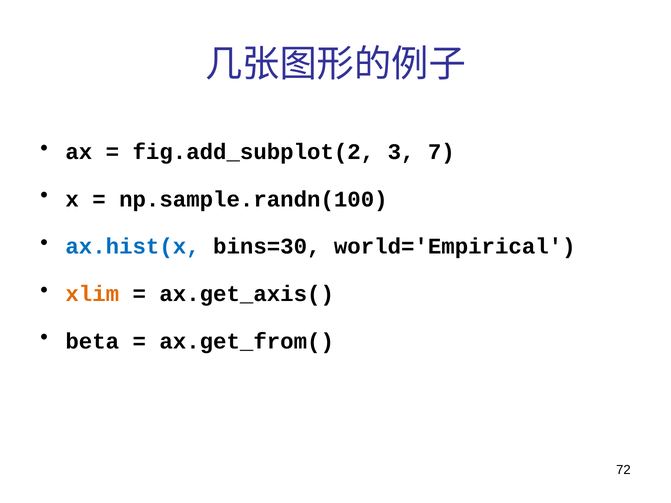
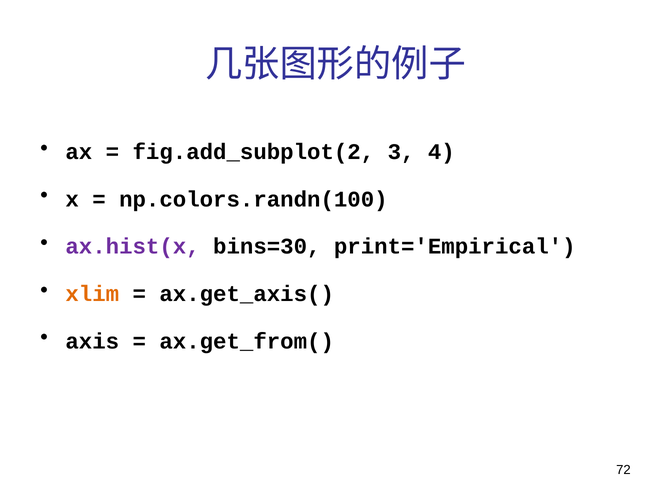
7: 7 -> 4 (441, 152)
np.sample.randn(100: np.sample.randn(100 -> np.colors.randn(100 (253, 199)
ax.hist(x colour: blue -> purple (133, 247)
world='Empirical: world='Empirical -> print='Empirical (455, 247)
beta: beta -> axis (92, 341)
